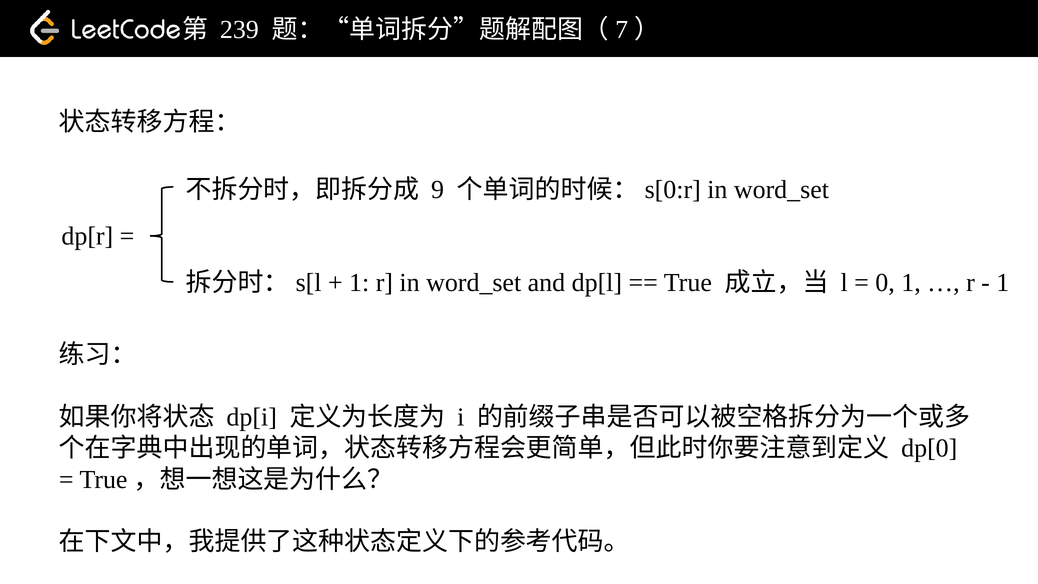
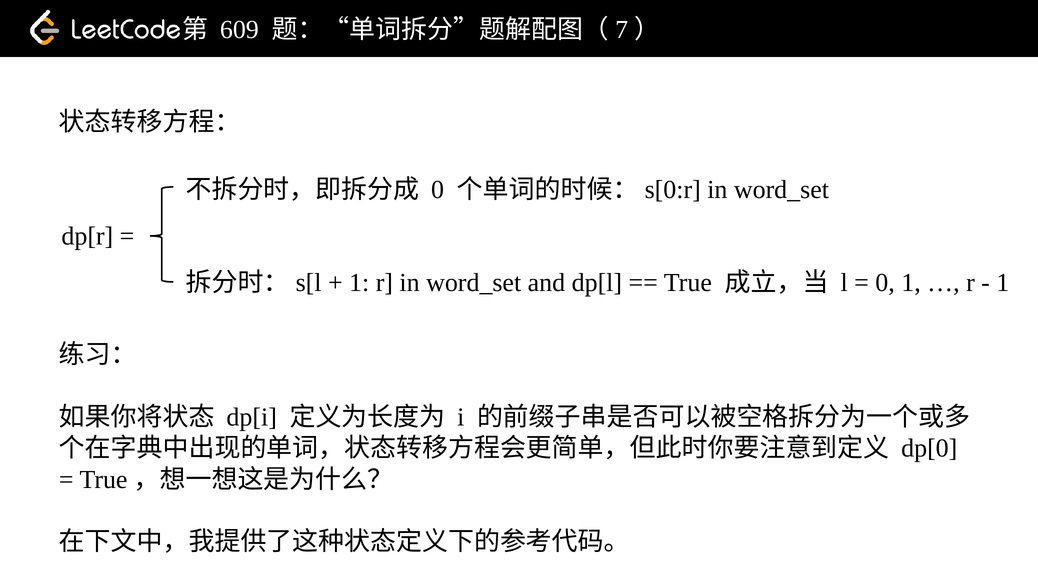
239: 239 -> 609 (239, 30)
9: 9 -> 0 (438, 190)
